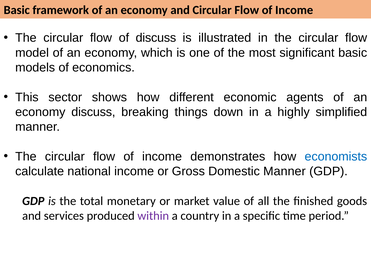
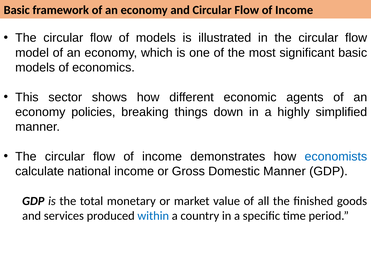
of discuss: discuss -> models (156, 38)
economy discuss: discuss -> policies (93, 112)
within colour: purple -> blue (153, 216)
